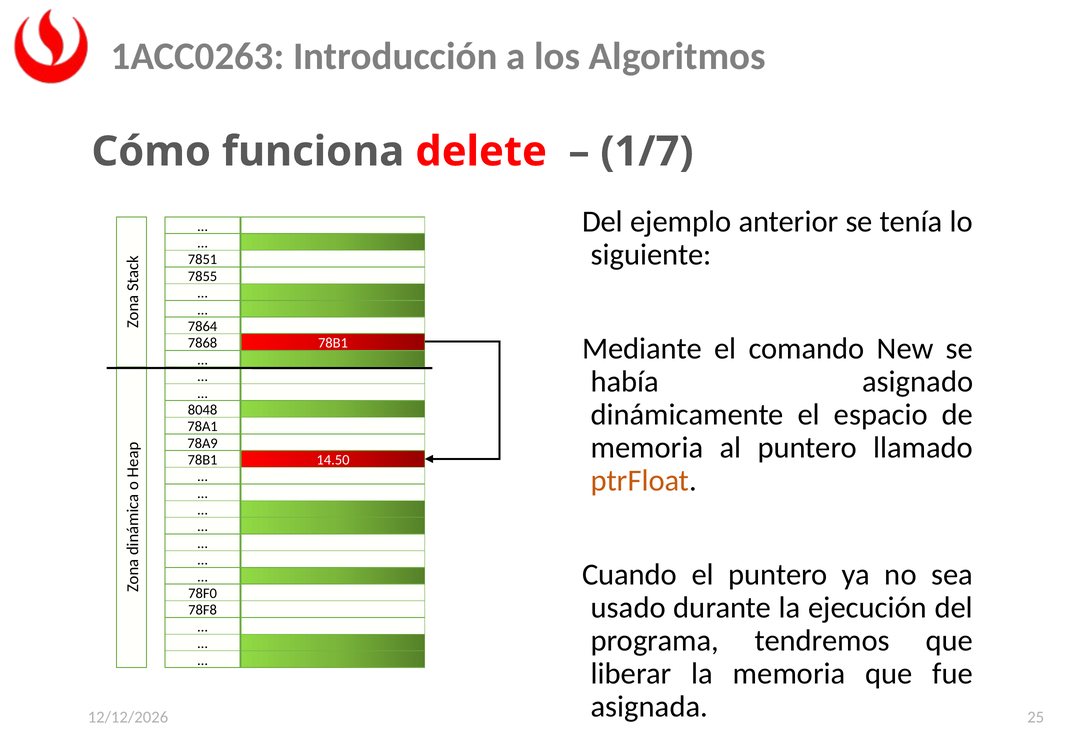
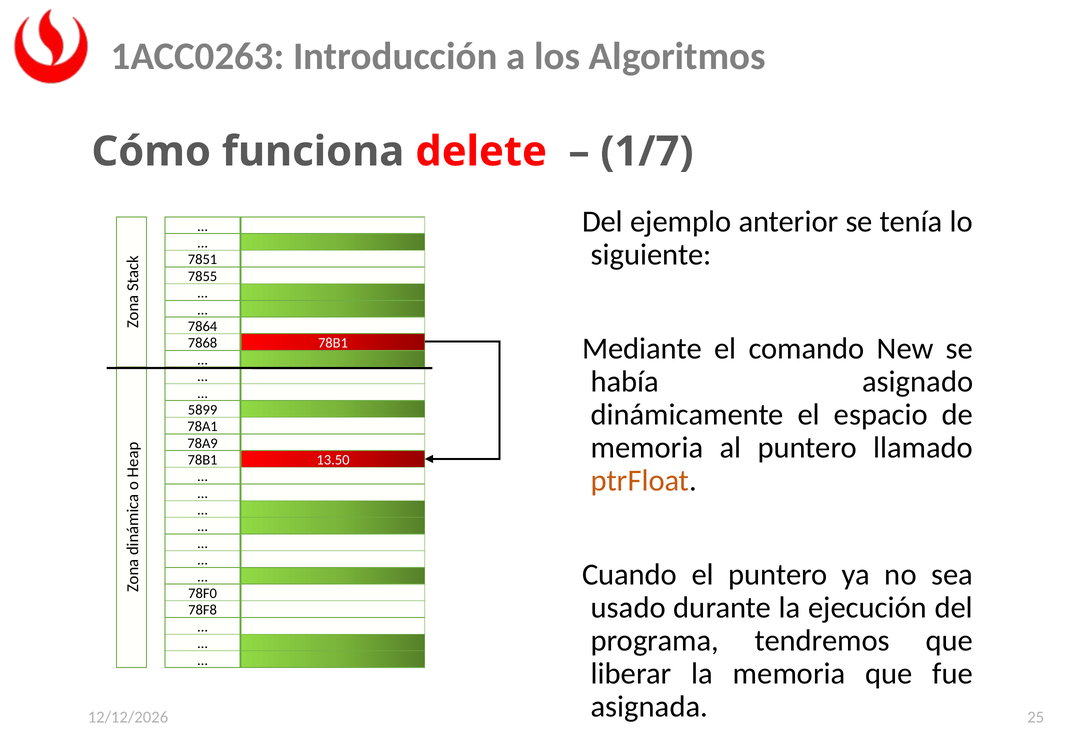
8048: 8048 -> 5899 (203, 410)
14.50: 14.50 -> 13.50 (333, 460)
